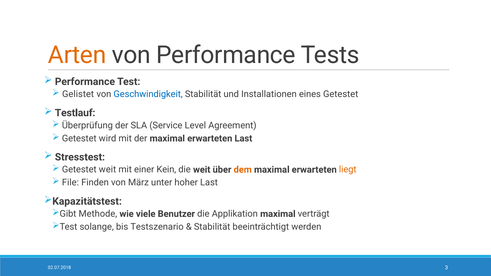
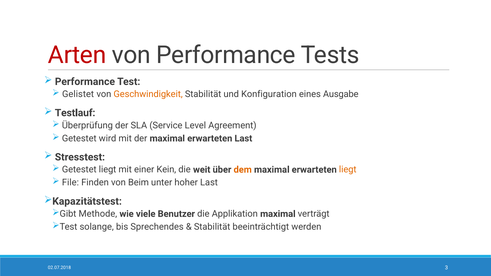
Arten colour: orange -> red (77, 55)
Geschwindigkeit colour: blue -> orange (148, 94)
Installationen: Installationen -> Konfiguration (269, 94)
eines Getestet: Getestet -> Ausgabe (341, 94)
Getestet weit: weit -> liegt (108, 170)
März: März -> Beim (138, 183)
Testszenario: Testszenario -> Sprechendes (157, 227)
